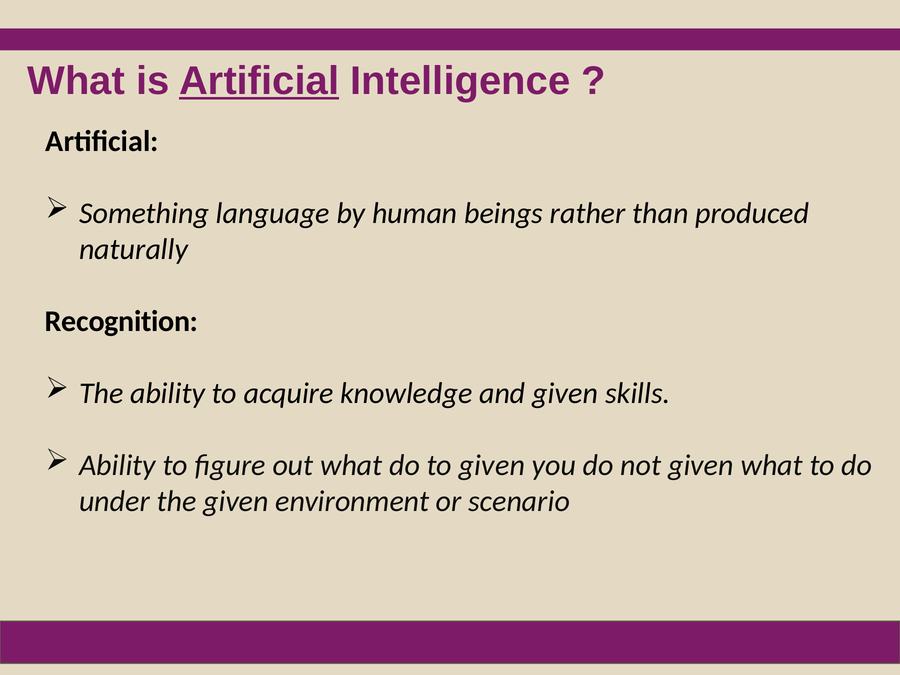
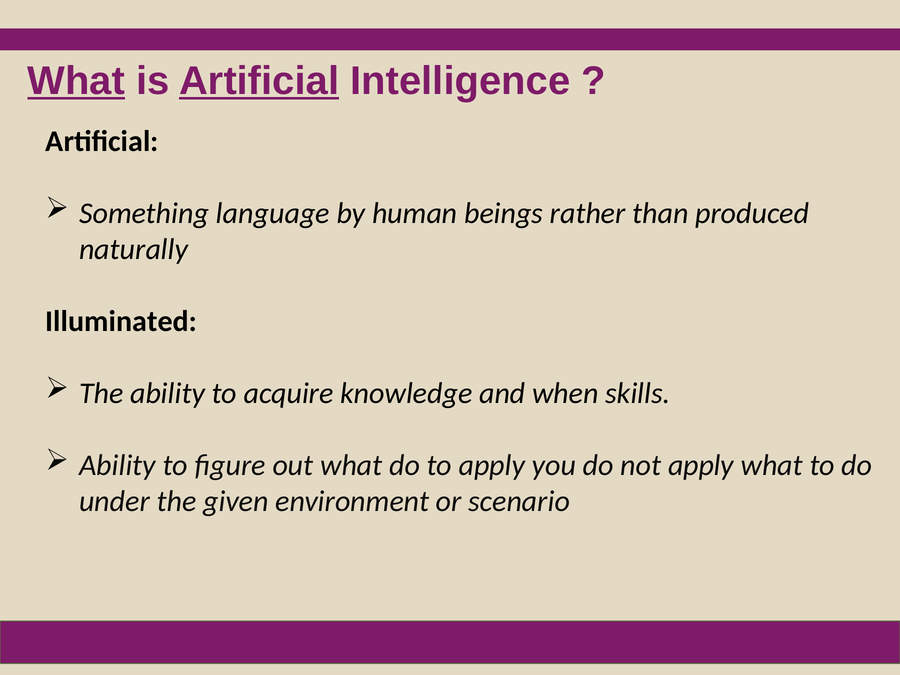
What underline: none -> present (76, 81)
Recognition: Recognition -> Illuminated (121, 321)
and given: given -> when (565, 393)
to given: given -> apply (492, 465)
not given: given -> apply (701, 465)
